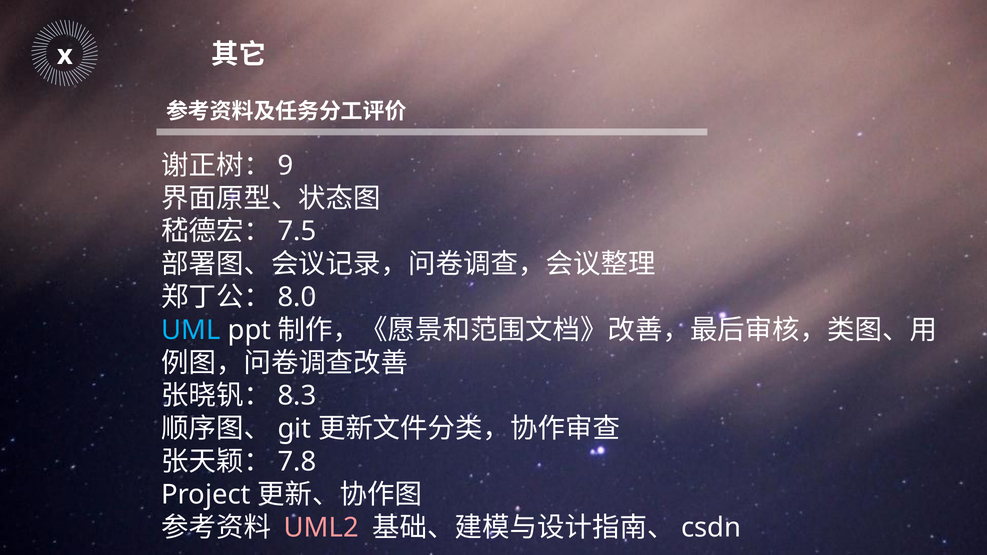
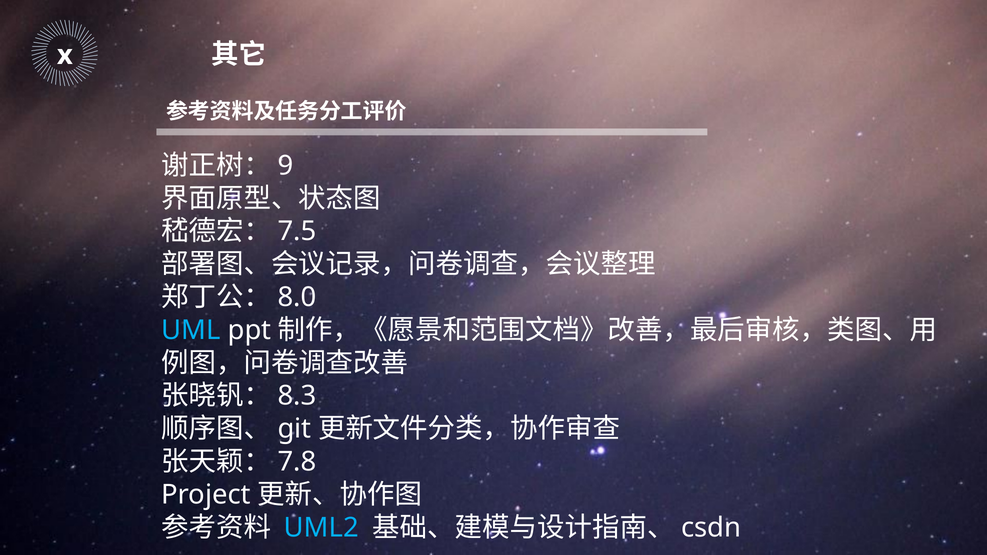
UML2 colour: pink -> light blue (321, 528)
